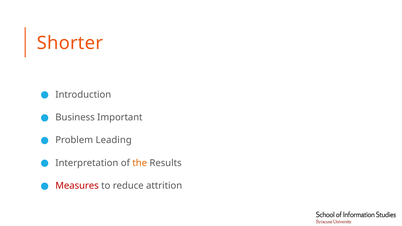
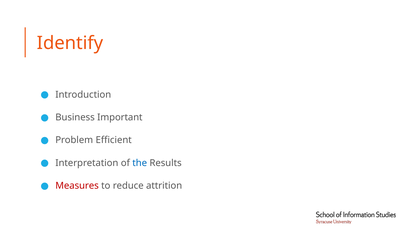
Shorter: Shorter -> Identify (70, 43)
Leading: Leading -> Efficient (114, 140)
the colour: orange -> blue (140, 163)
